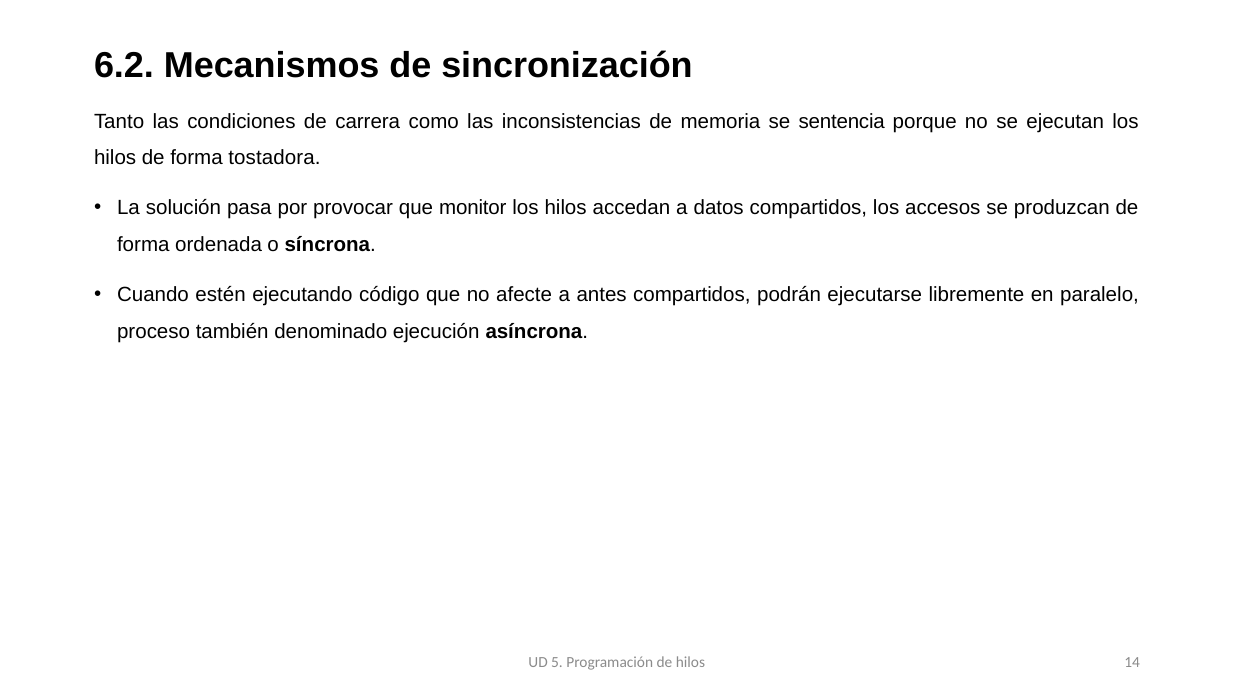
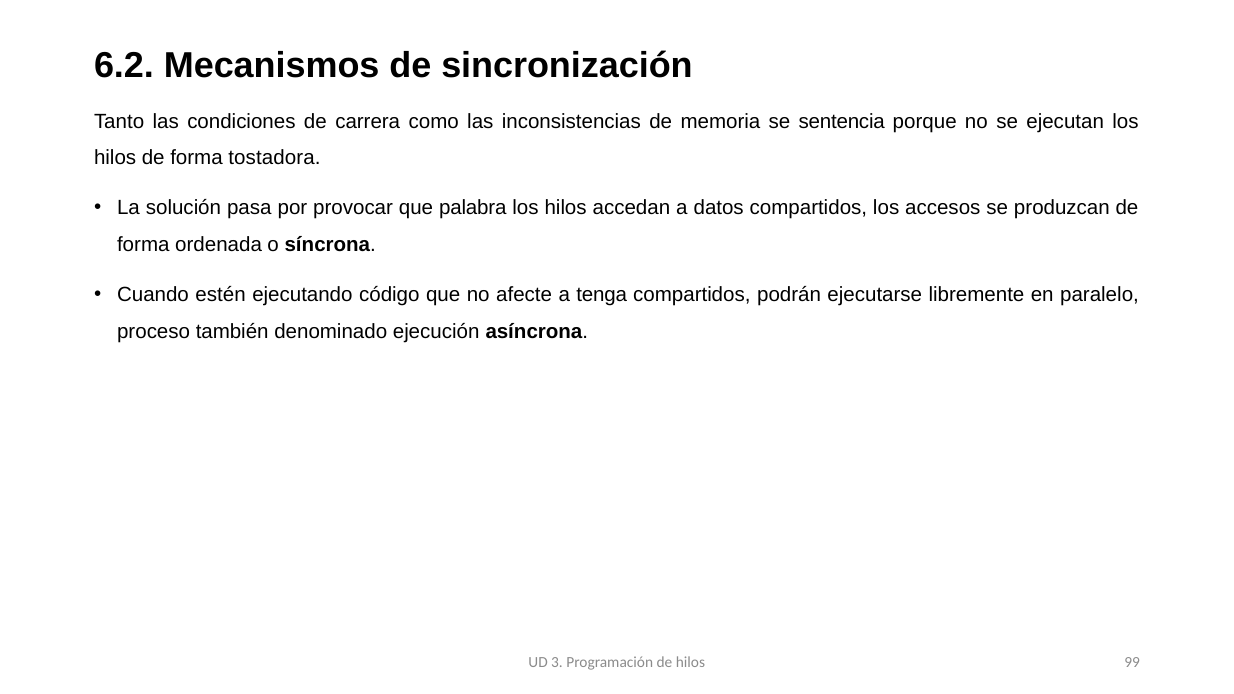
monitor: monitor -> palabra (473, 208)
antes: antes -> tenga (602, 295)
5: 5 -> 3 (557, 663)
14: 14 -> 99 (1132, 663)
